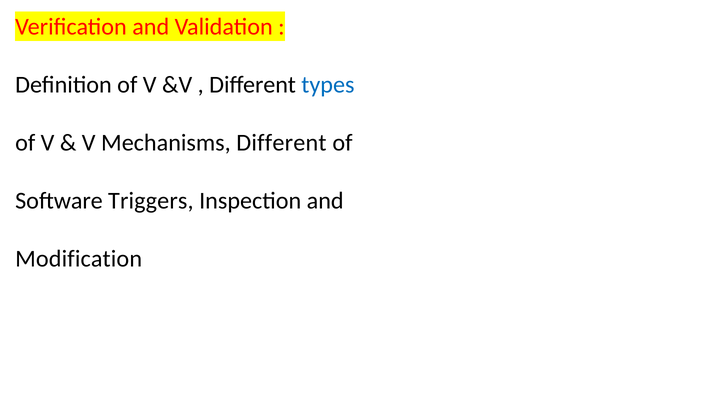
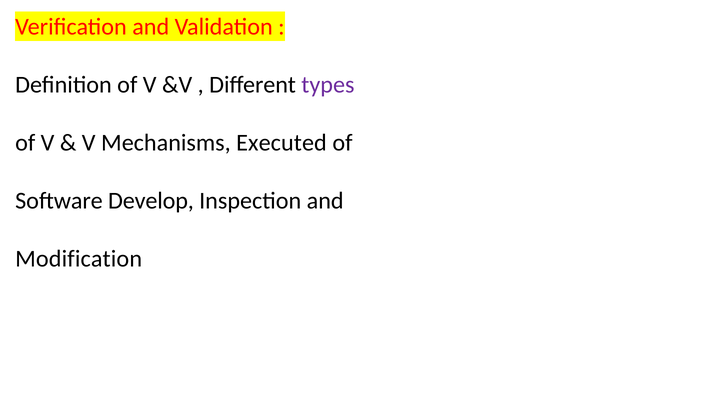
types colour: blue -> purple (328, 85)
Mechanisms Different: Different -> Executed (281, 143)
Triggers: Triggers -> Develop (151, 201)
